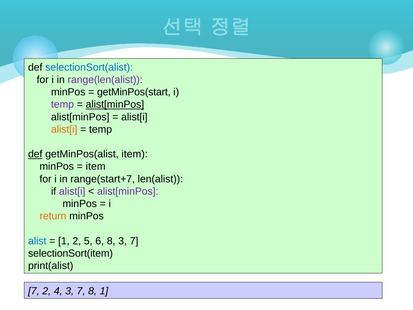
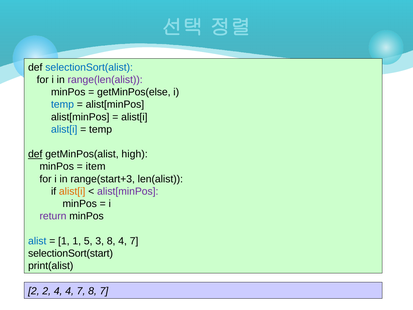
getMinPos(start: getMinPos(start -> getMinPos(else (134, 92)
temp colour: purple -> blue (62, 104)
alist[minPos underline: present -> none (115, 104)
alist[i colour: orange -> blue (64, 129)
getMinPos(alist item: item -> high (135, 154)
range(start+7: range(start+7 -> range(start+3 (103, 179)
alist[i colour: purple -> orange (72, 191)
return colour: orange -> purple (53, 216)
1 2: 2 -> 1 (77, 241)
6: 6 -> 3 (100, 241)
8 3: 3 -> 4 (123, 241)
selectionSort(item: selectionSort(item -> selectionSort(start (71, 253)
7: 7 -> 2 (34, 291)
4 3: 3 -> 4 (70, 291)
8 1: 1 -> 7 (104, 291)
